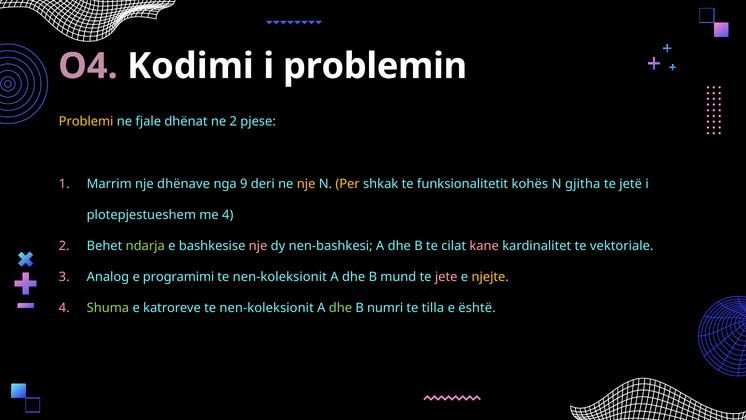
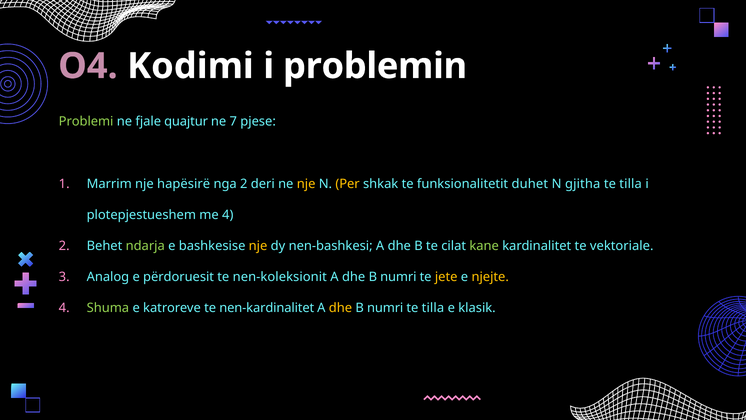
Problemi colour: yellow -> light green (86, 121)
dhënat: dhënat -> quajtur (186, 121)
ne 2: 2 -> 7 (233, 121)
dhënave: dhënave -> hapësirë (184, 184)
nga 9: 9 -> 2 (244, 184)
kohës: kohës -> duhet (530, 184)
jetë: jetë -> tilla (631, 184)
nje colour: pink -> yellow (258, 246)
kane colour: pink -> light green (484, 246)
programimi: programimi -> përdoruesit (179, 277)
mund: mund -> numri (398, 277)
jete colour: pink -> yellow (446, 277)
katroreve te nen-koleksionit: nen-koleksionit -> nen-kardinalitet (267, 308)
dhe colour: light green -> yellow (340, 308)
është: është -> klasik (477, 308)
